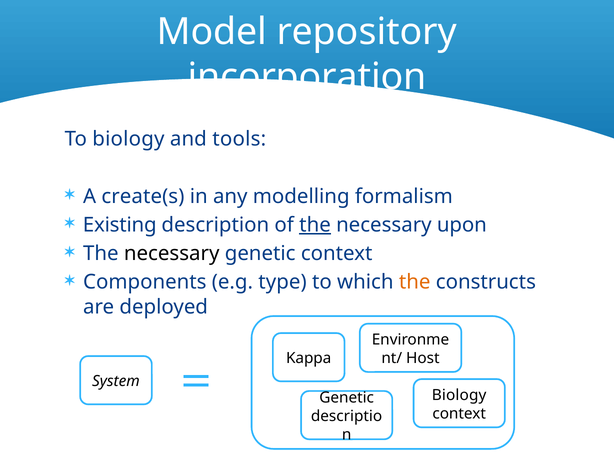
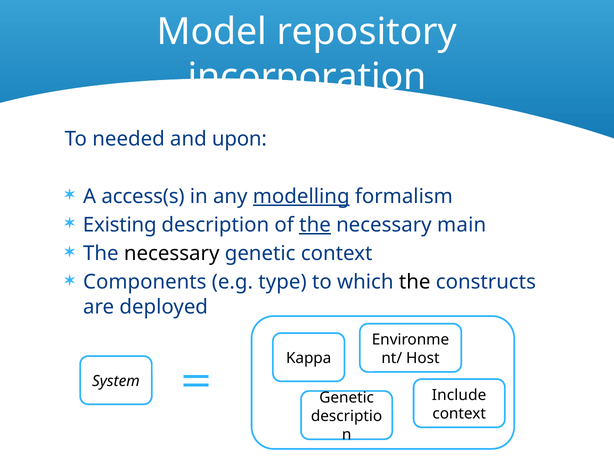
To biology: biology -> needed (129, 139)
tools: tools -> upon (239, 139)
create(s: create(s -> access(s (143, 197)
modelling underline: none -> present (301, 197)
upon: upon -> main (462, 225)
the colour: orange -> black (415, 283)
Biology: Biology -> Include (459, 395)
